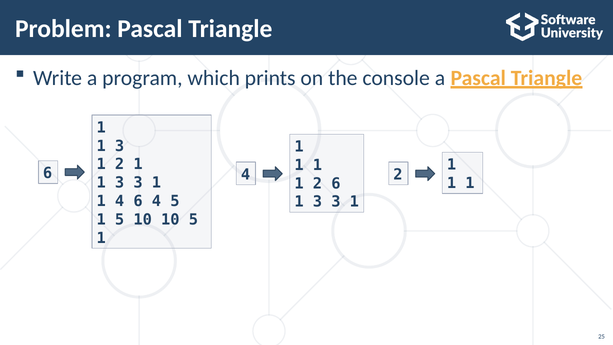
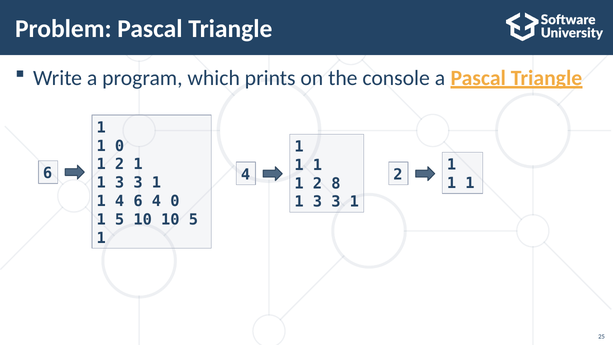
3: 3 -> 0 (120, 146)
2 6: 6 -> 8 (336, 183)
4 5: 5 -> 0 (175, 201)
